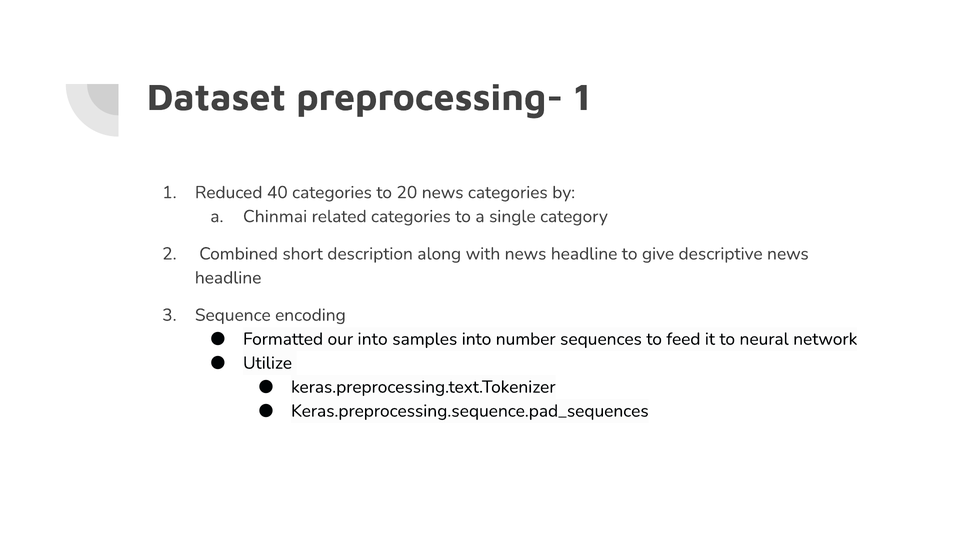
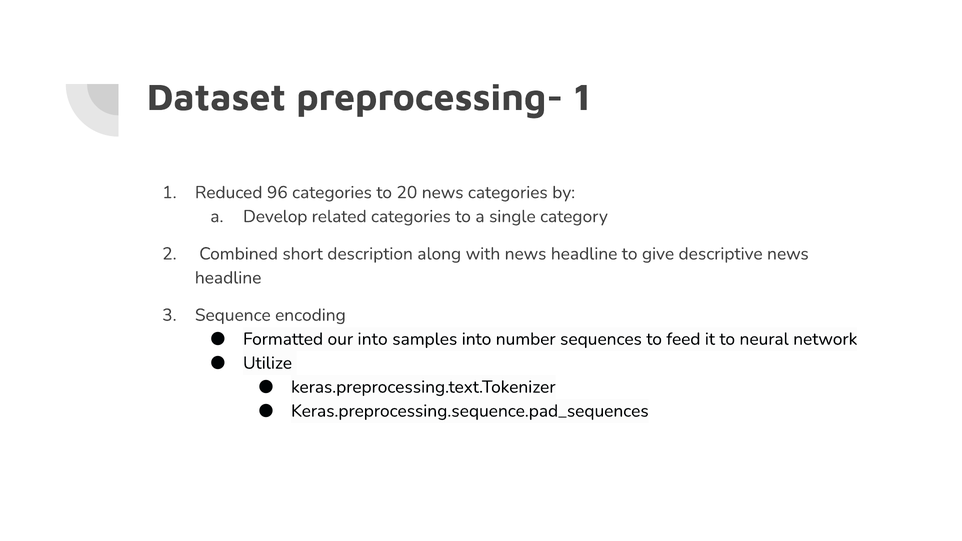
40: 40 -> 96 (277, 192)
Chinmai: Chinmai -> Develop (275, 216)
